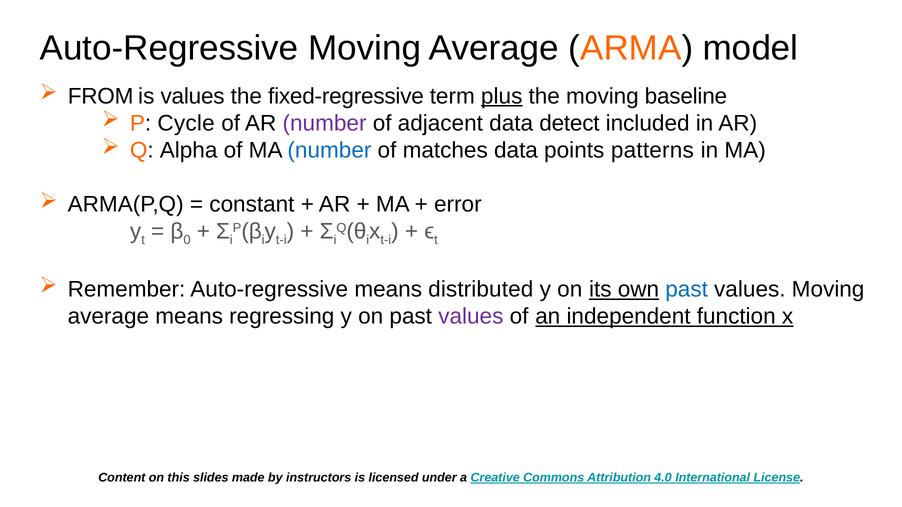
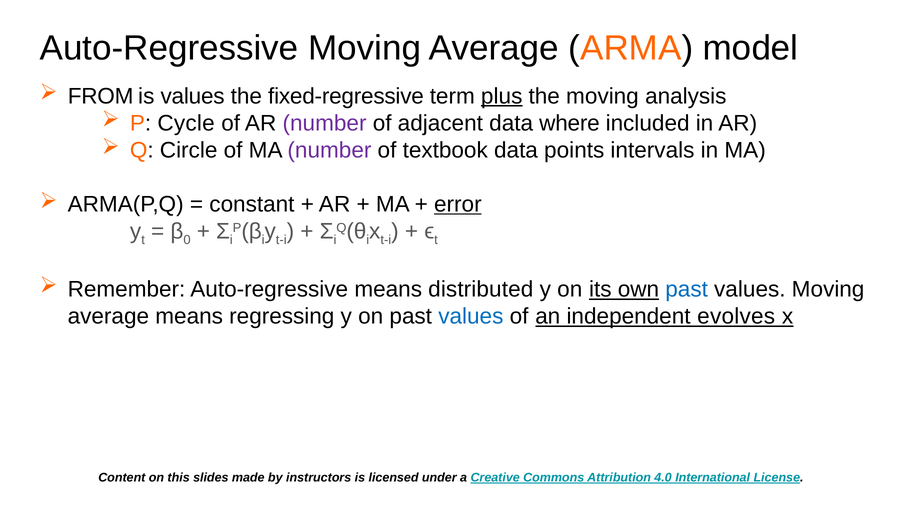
baseline: baseline -> analysis (686, 96)
detect: detect -> where (569, 123)
Alpha: Alpha -> Circle (189, 150)
number colour: blue -> purple (329, 150)
matches: matches -> textbook (445, 150)
patterns: patterns -> intervals (652, 150)
error underline: none -> present (458, 205)
values colour: purple -> blue (471, 316)
function: function -> evolves (736, 316)
